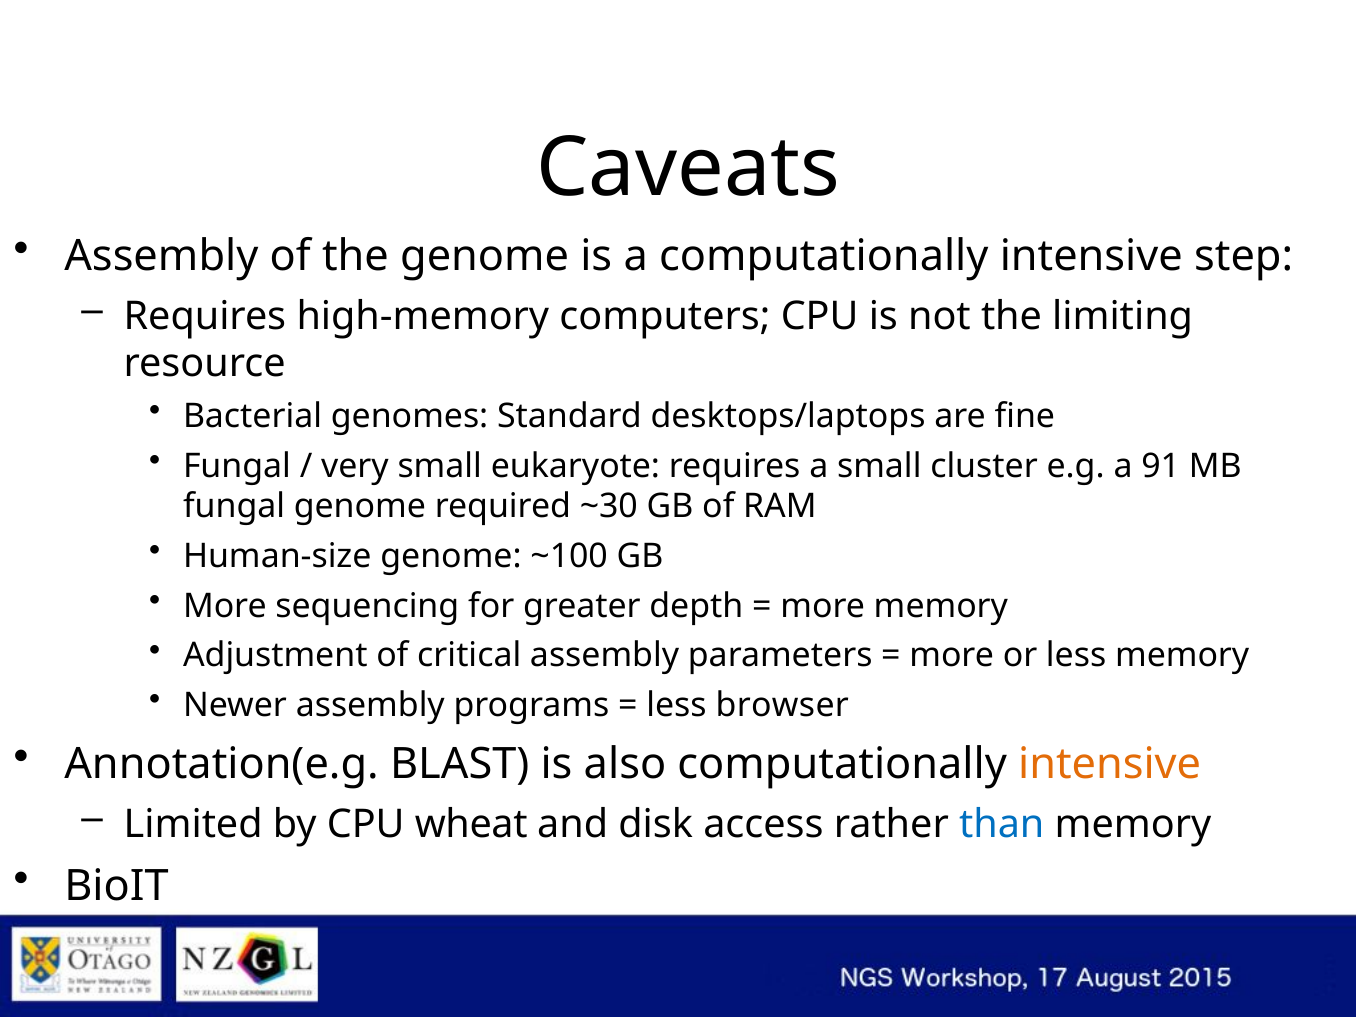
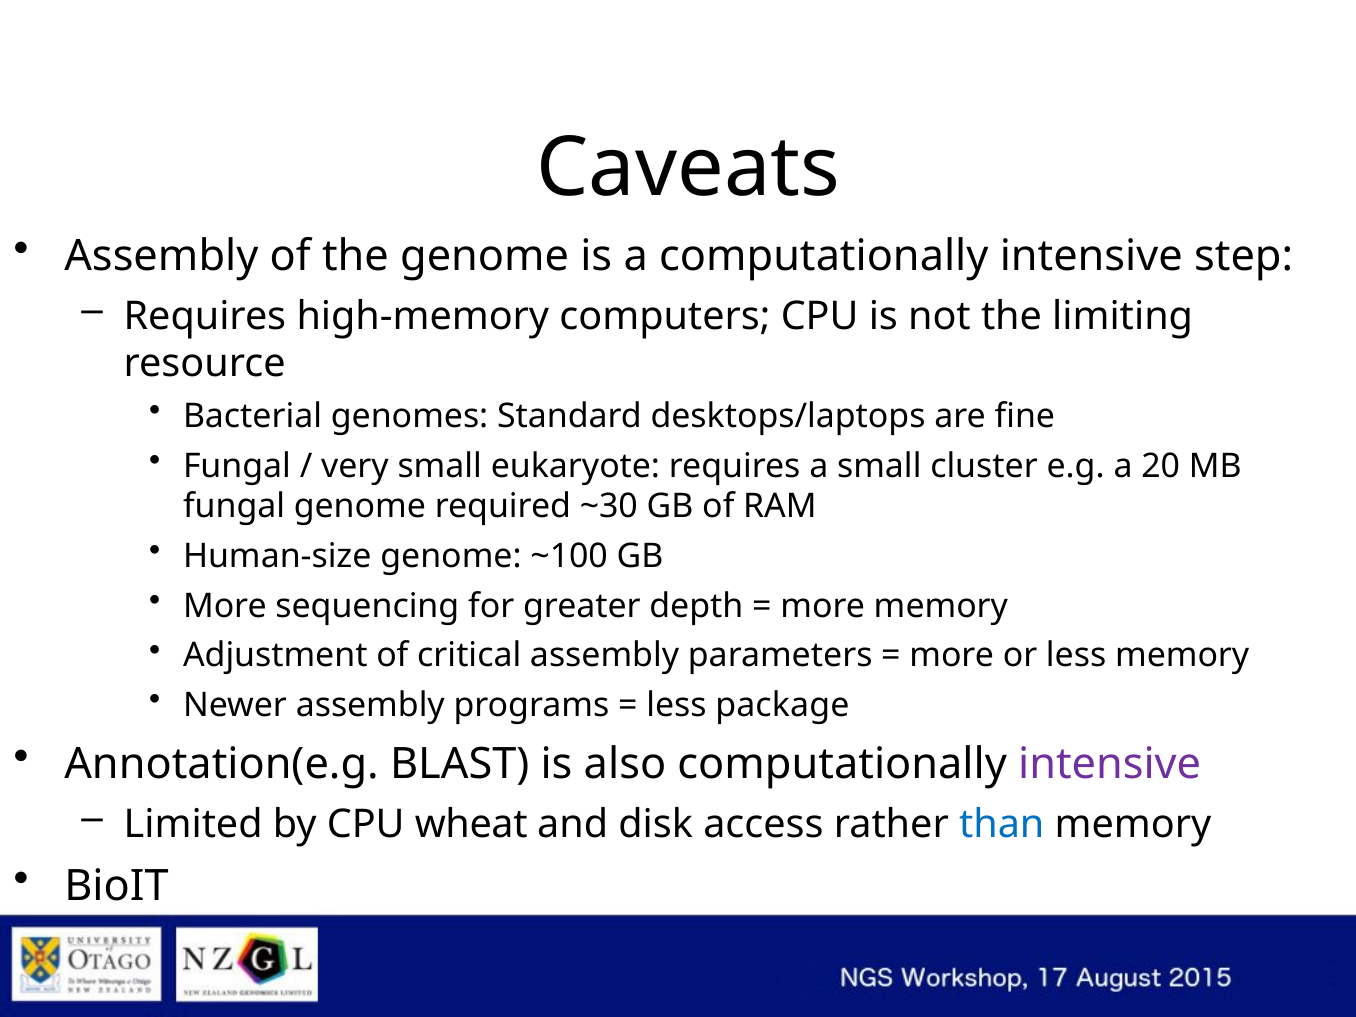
91: 91 -> 20 (1161, 466)
browser: browser -> package (782, 705)
intensive colour: orange -> purple (1110, 764)
